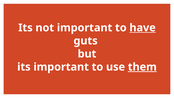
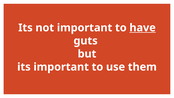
them underline: present -> none (142, 67)
